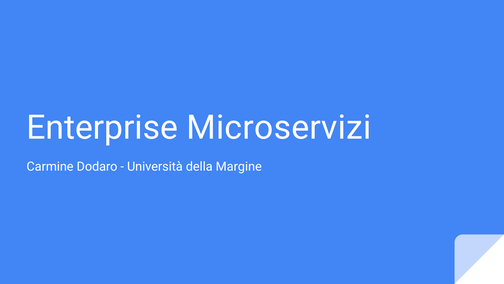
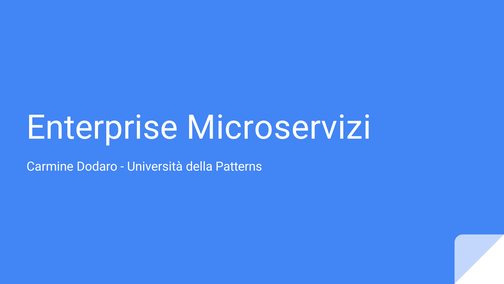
Margine: Margine -> Patterns (239, 166)
